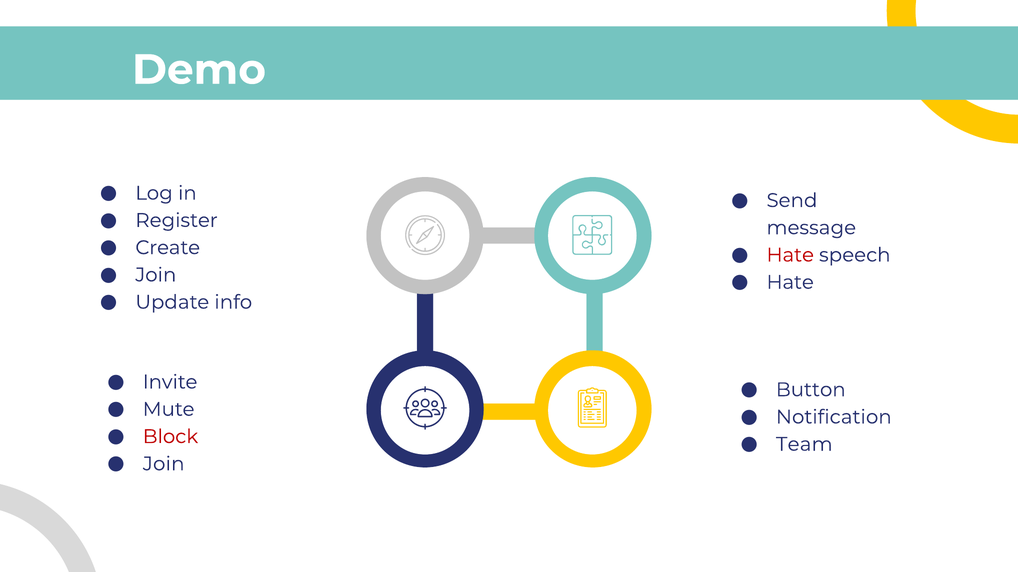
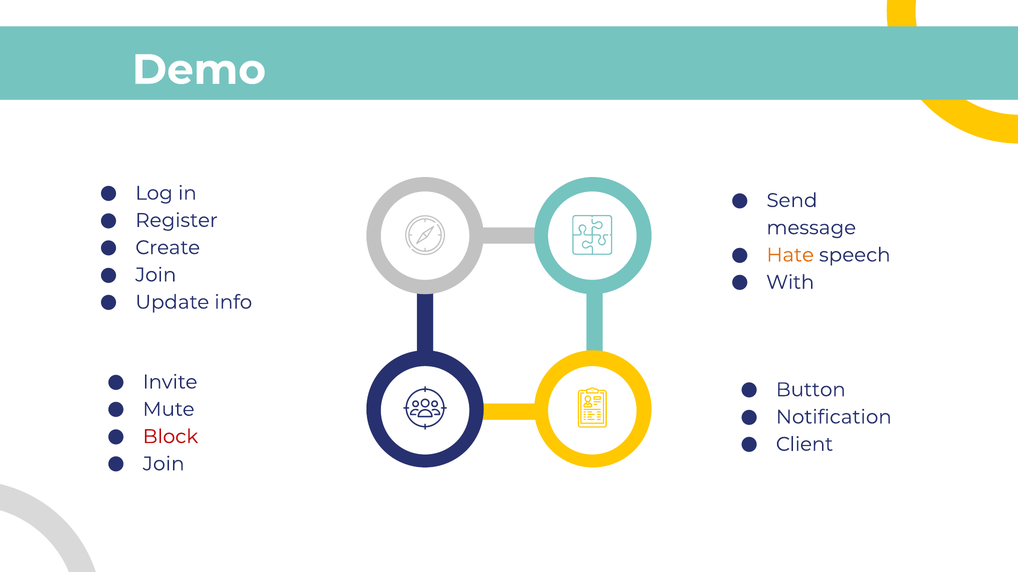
Hate colour: red -> orange (790, 255)
Hate: Hate -> With (790, 283)
Team: Team -> Client (805, 445)
